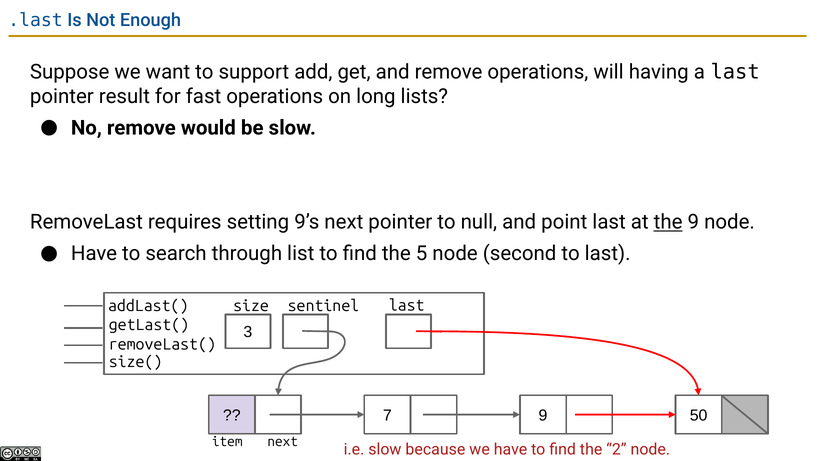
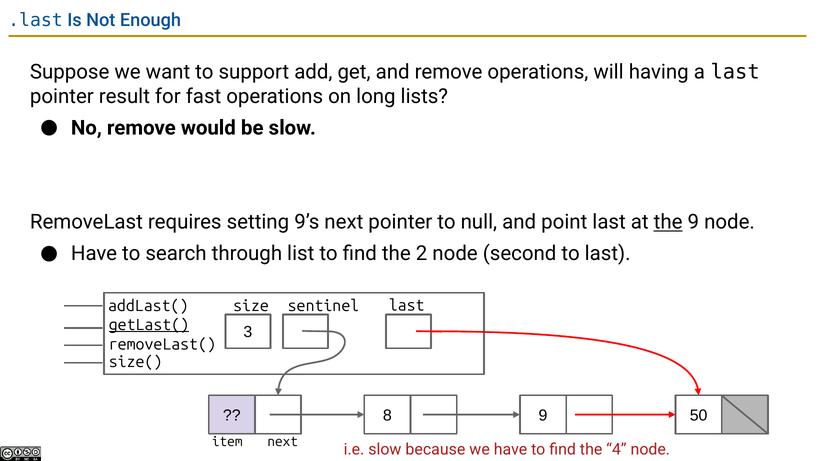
5: 5 -> 2 (422, 253)
getLast( underline: none -> present (149, 325)
7: 7 -> 8 (387, 415)
2: 2 -> 4 (616, 449)
